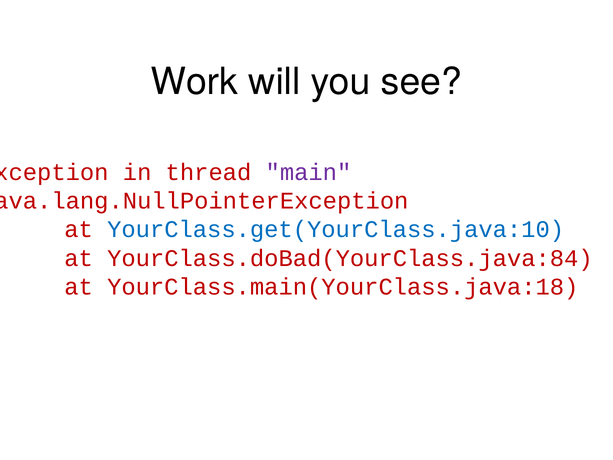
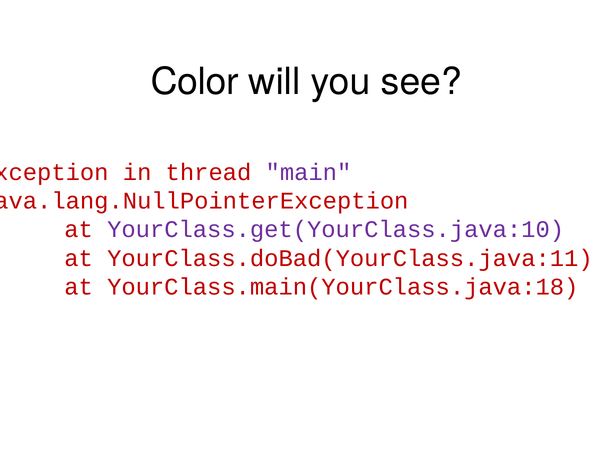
Work: Work -> Color (195, 82)
YourClass.get(YourClass.java:10 colour: blue -> purple (336, 229)
YourClass.doBad(YourClass.java:84: YourClass.doBad(YourClass.java:84 -> YourClass.doBad(YourClass.java:11 (350, 258)
